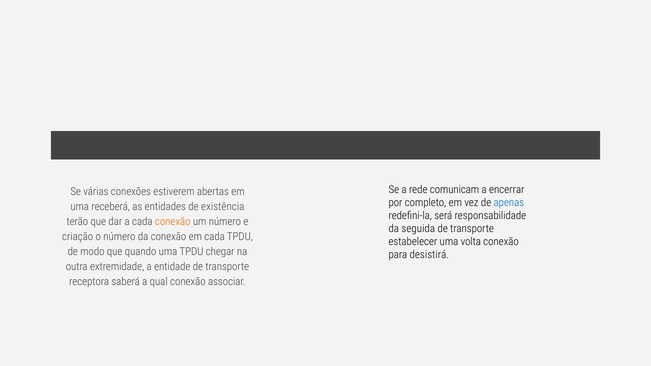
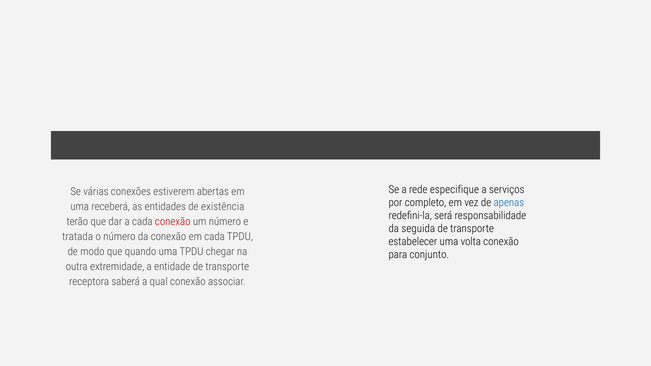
comunicam: comunicam -> especifique (454, 190)
encerrar: encerrar -> serviços (507, 190)
conexão colour: orange -> red (173, 222)
criação: criação -> tratada (78, 237)
desistirá: desistirá -> conjunto (429, 255)
